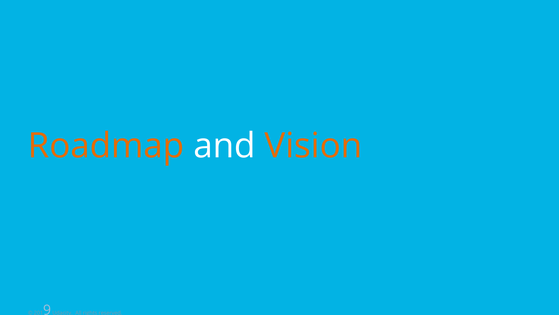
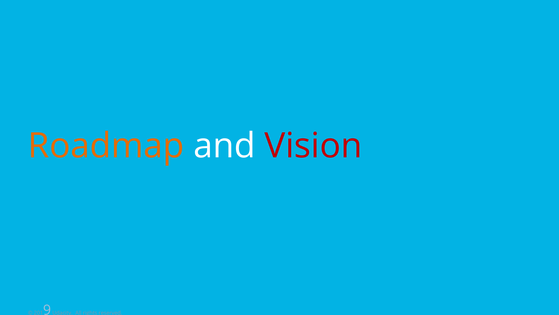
Vision colour: orange -> red (313, 146)
